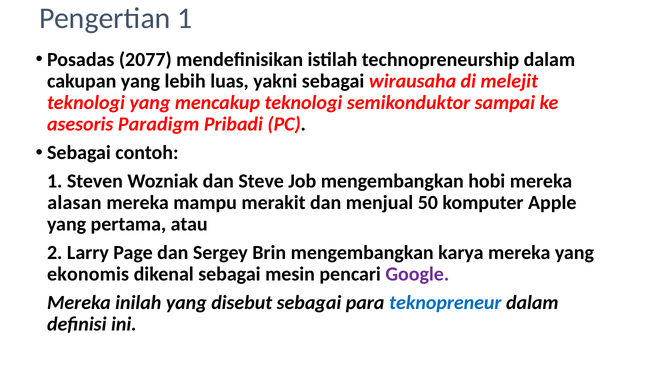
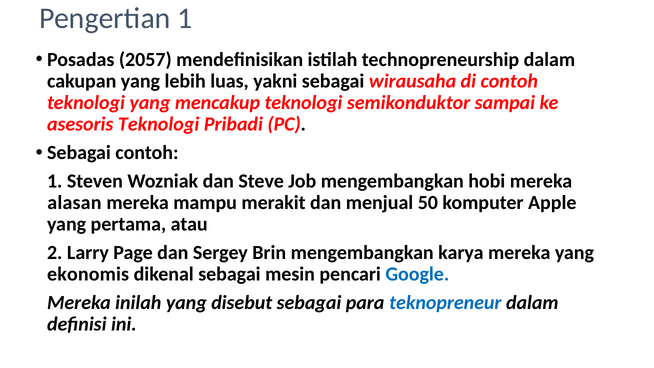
2077: 2077 -> 2057 (145, 60)
di melejit: melejit -> contoh (509, 81)
asesoris Paradigm: Paradigm -> Teknologi (159, 124)
Google colour: purple -> blue (417, 274)
